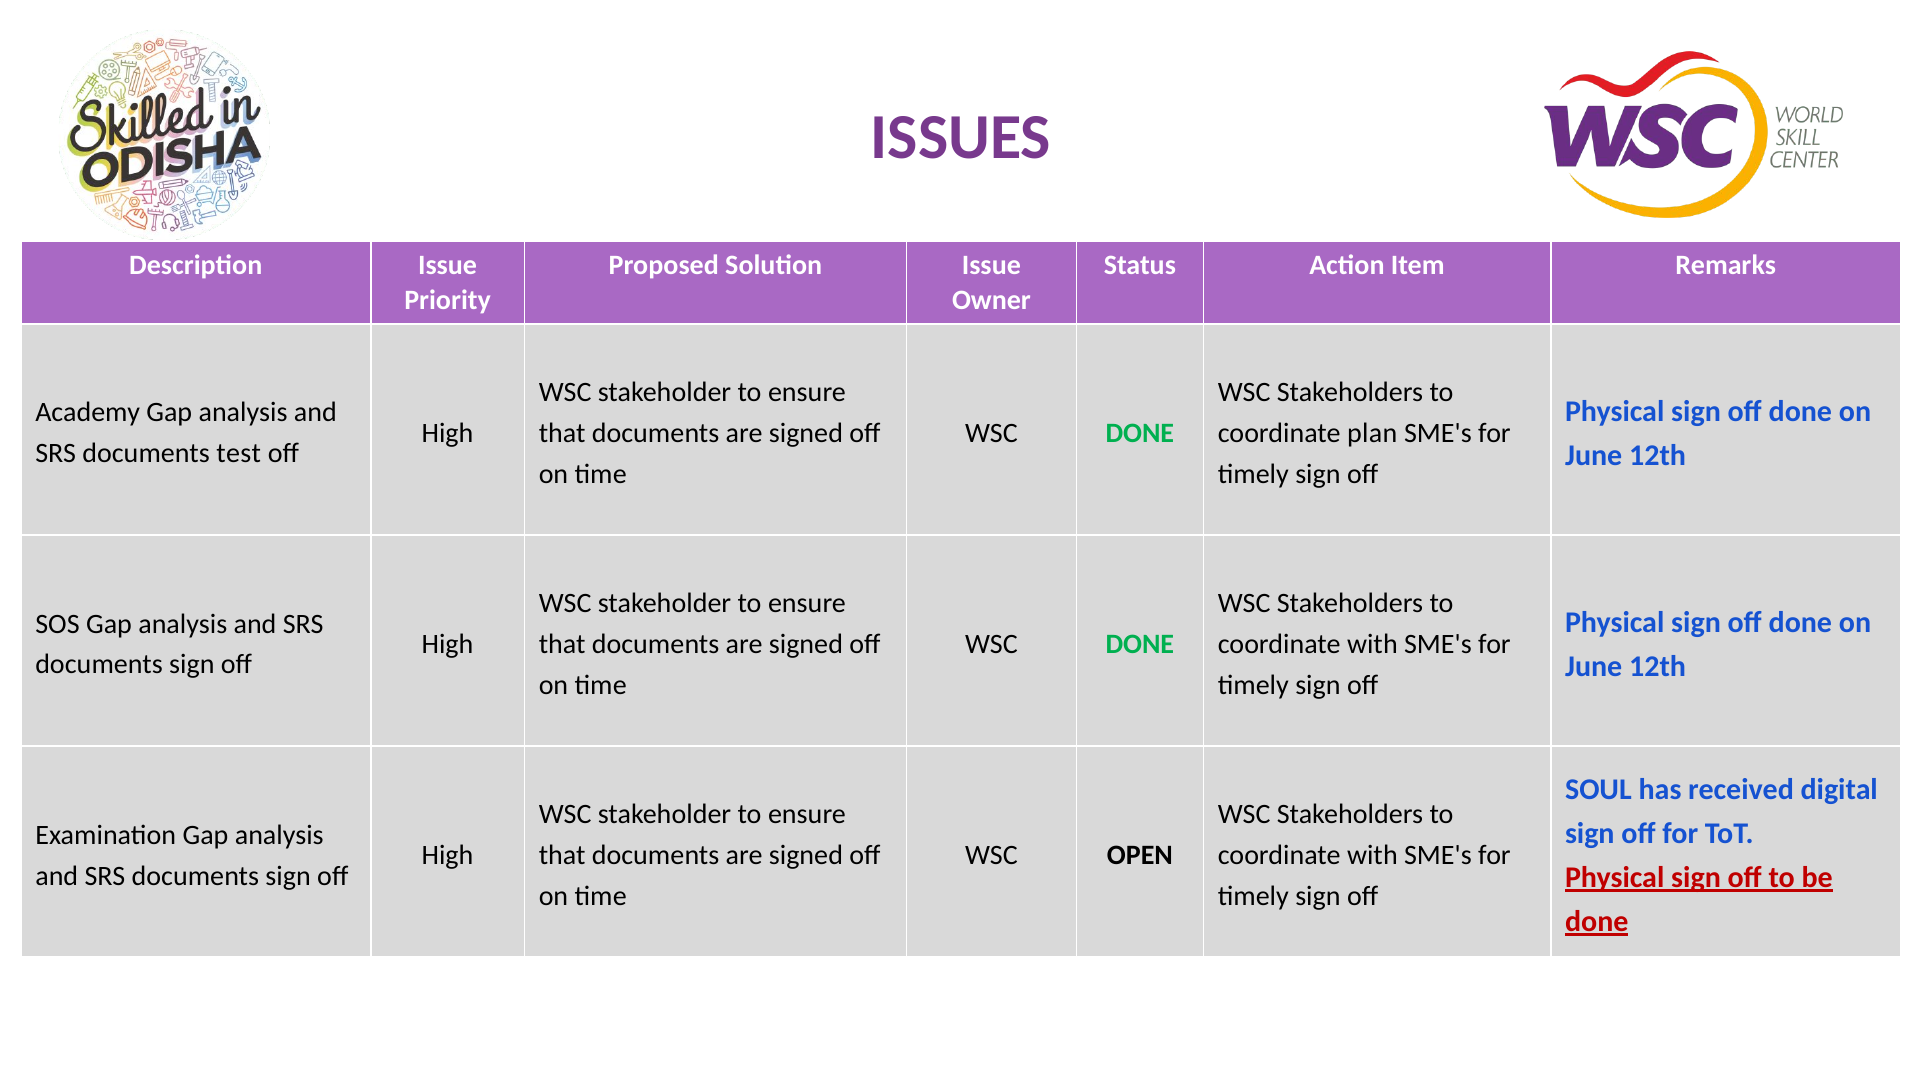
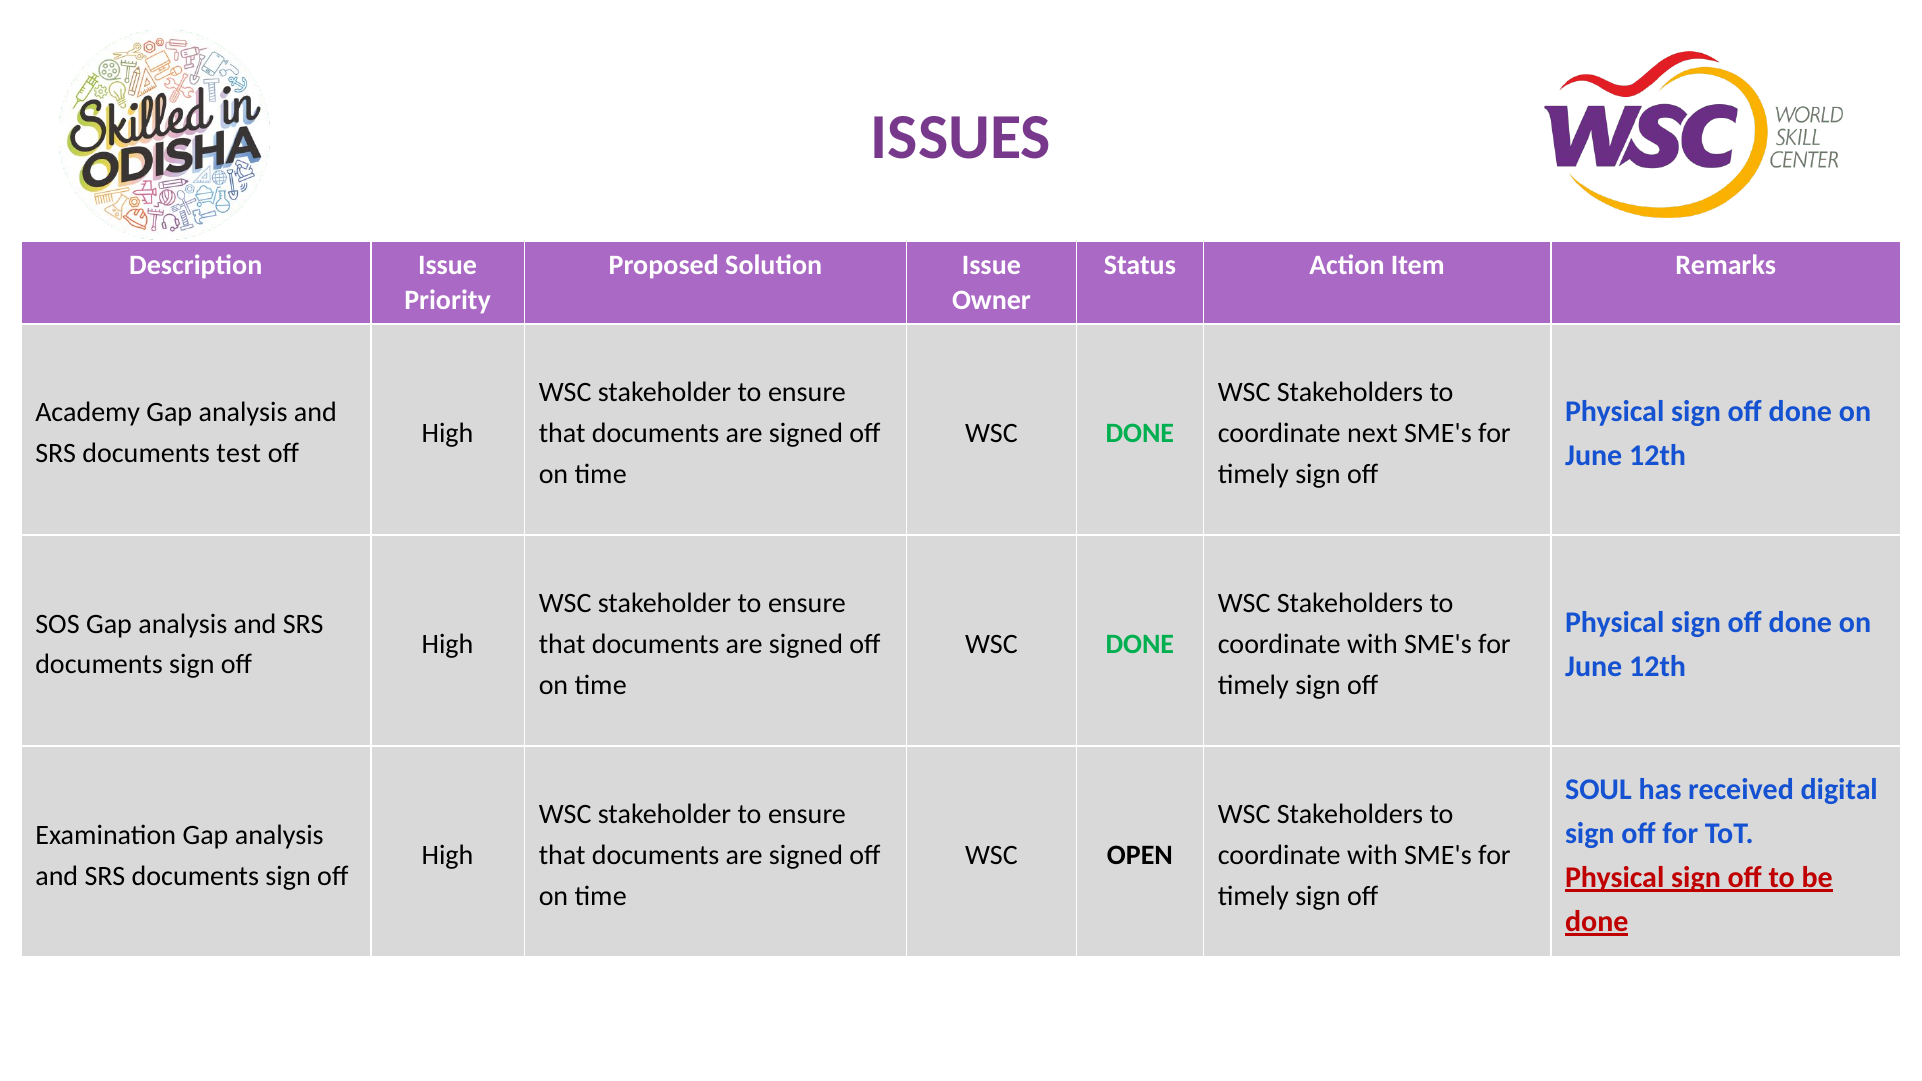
plan: plan -> next (1372, 433)
